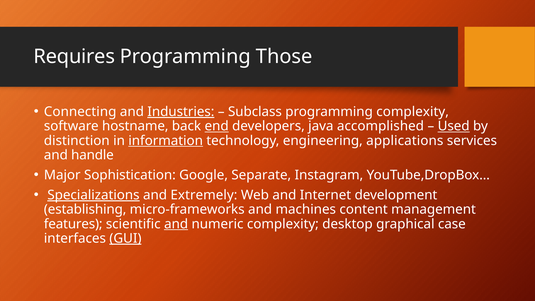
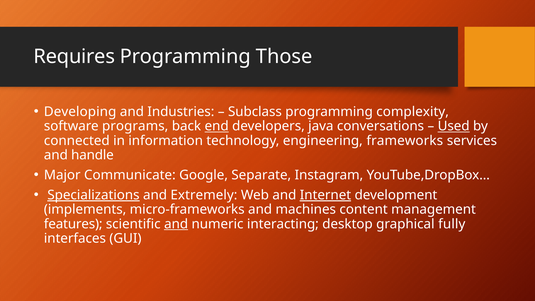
Connecting: Connecting -> Developing (80, 112)
Industries underline: present -> none (181, 112)
hostname: hostname -> programs (135, 126)
accomplished: accomplished -> conversations (381, 126)
distinction: distinction -> connected (77, 141)
information underline: present -> none (166, 141)
applications: applications -> frameworks (405, 141)
Sophistication: Sophistication -> Communicate (130, 175)
Internet underline: none -> present (325, 195)
establishing: establishing -> implements (85, 209)
numeric complexity: complexity -> interacting (283, 224)
case: case -> fully (452, 224)
GUI underline: present -> none (125, 238)
